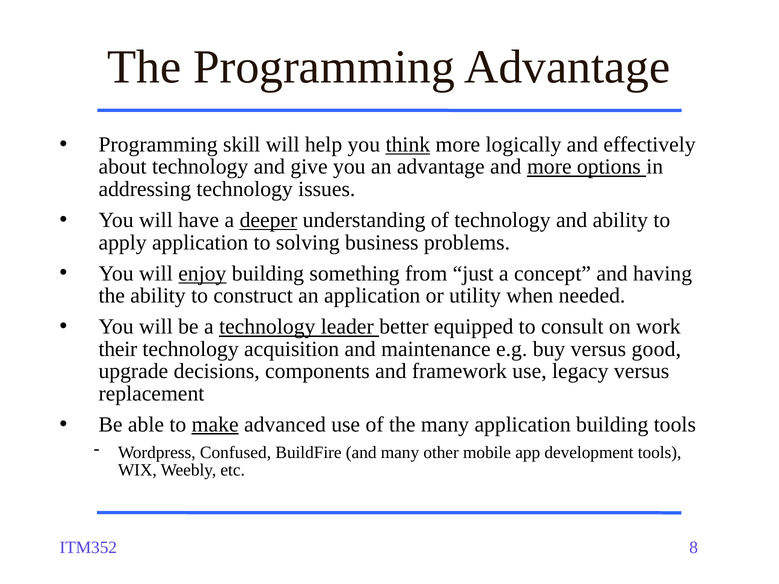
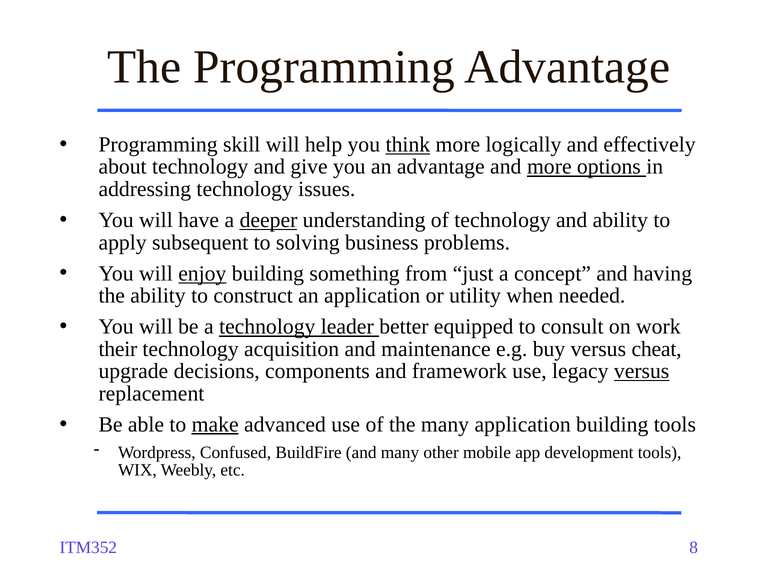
apply application: application -> subsequent (200, 243)
good: good -> cheat (657, 349)
versus underline: none -> present (642, 371)
